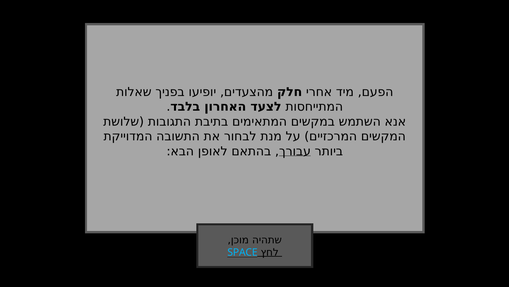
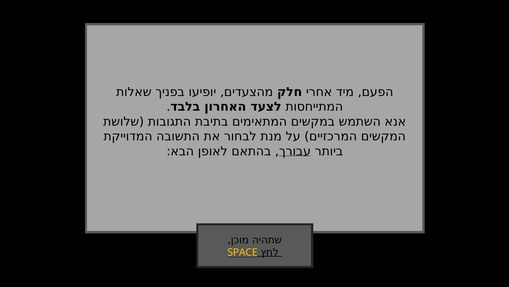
SPACE colour: light blue -> yellow (242, 252)
